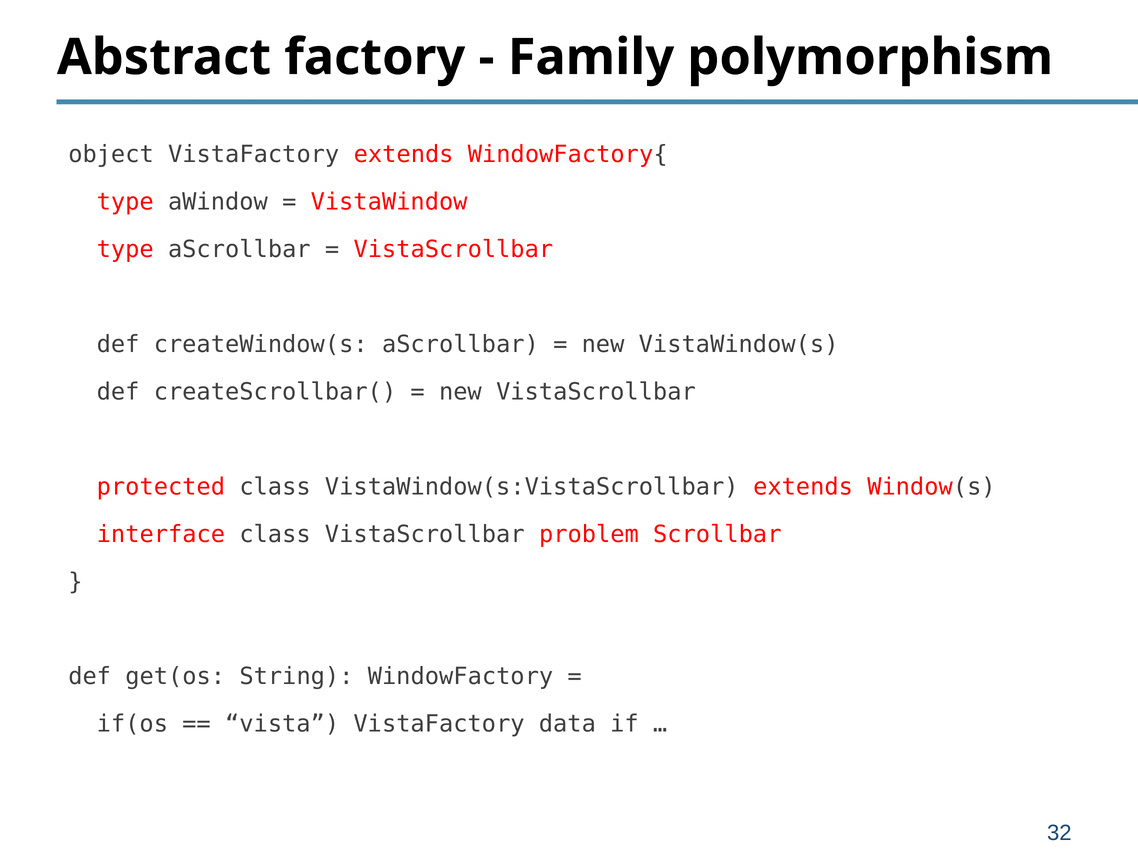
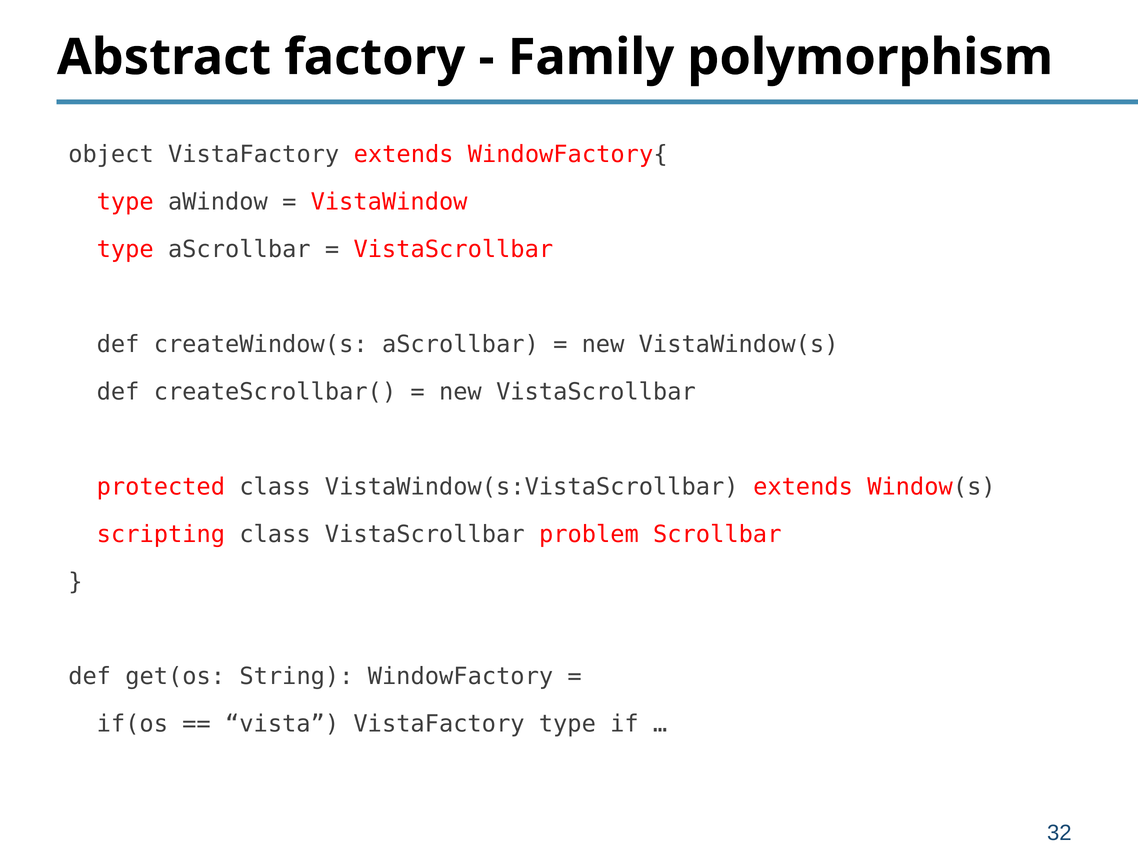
interface: interface -> scripting (161, 534)
VistaFactory data: data -> type (567, 724)
